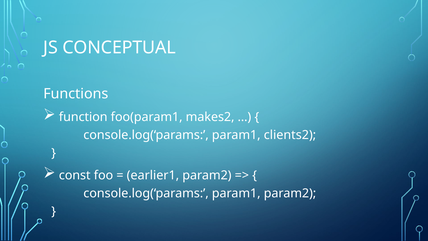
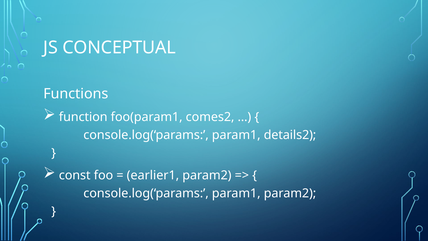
makes2: makes2 -> comes2 (210, 117)
clients2: clients2 -> details2 (290, 135)
